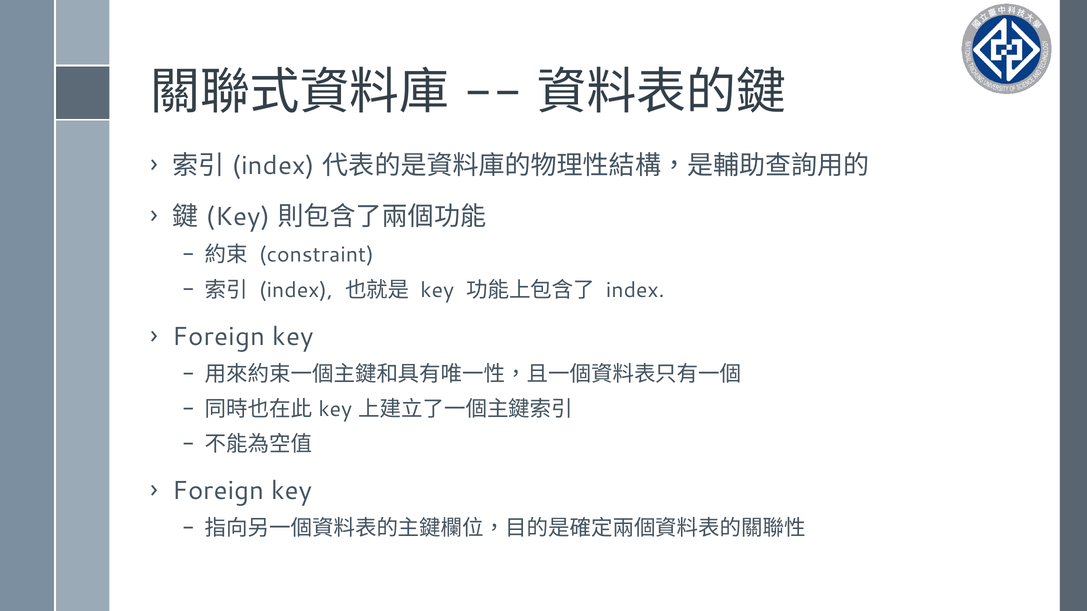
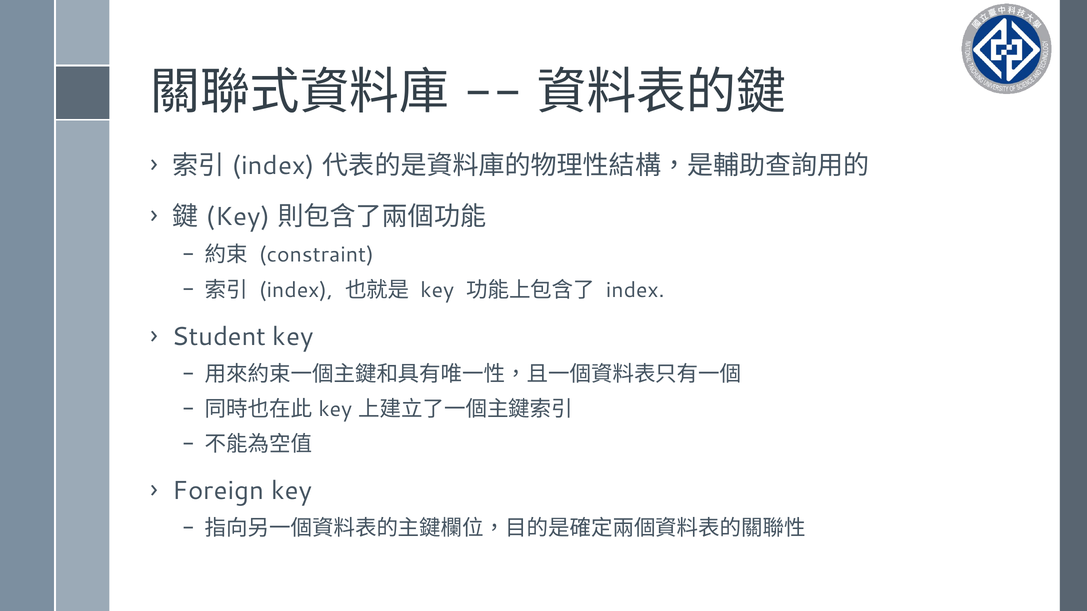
Foreign: Foreign -> Student (219, 337)
